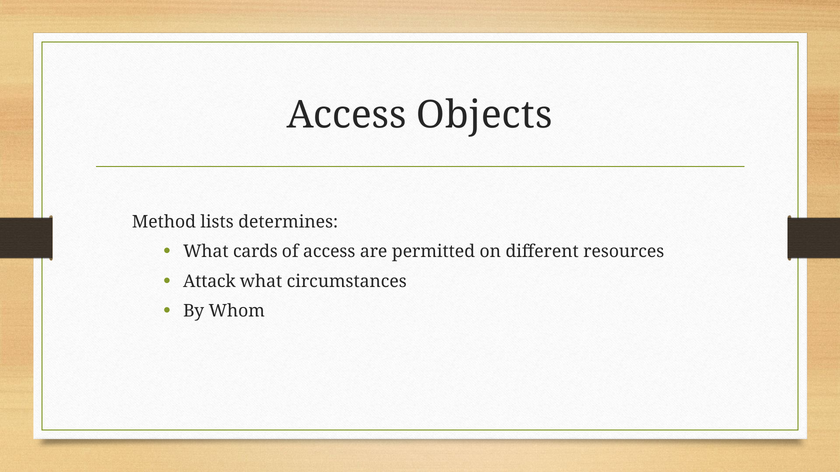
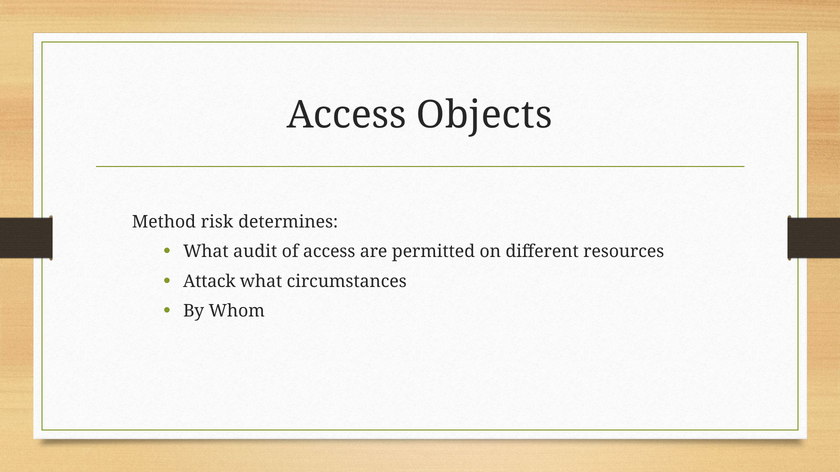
lists: lists -> risk (217, 222)
cards: cards -> audit (255, 252)
